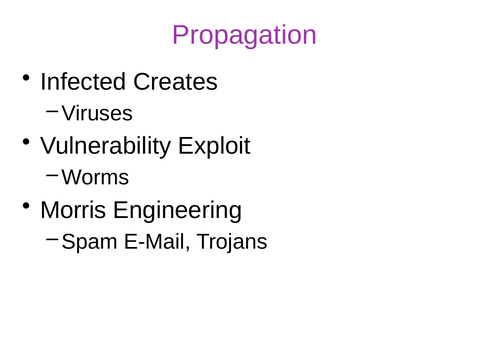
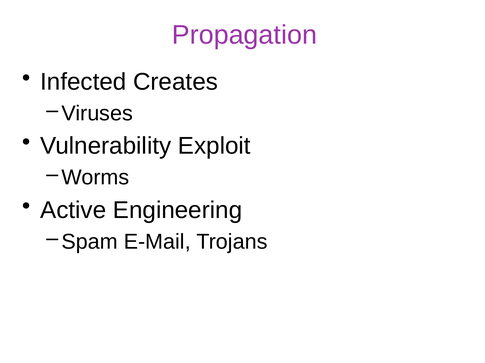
Morris: Morris -> Active (73, 210)
